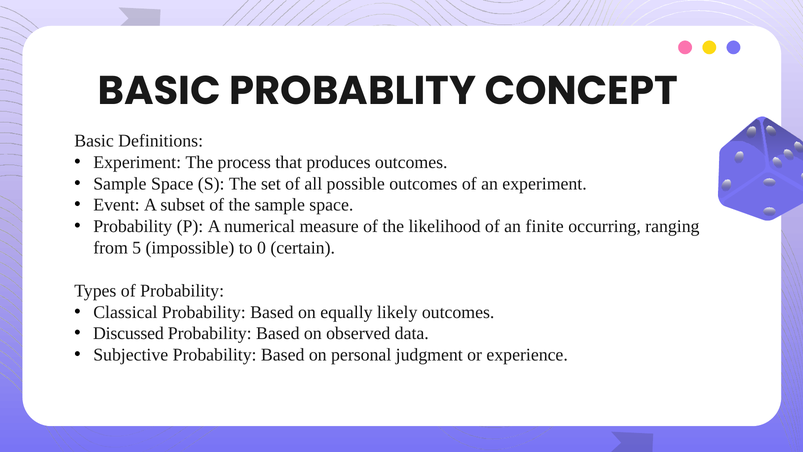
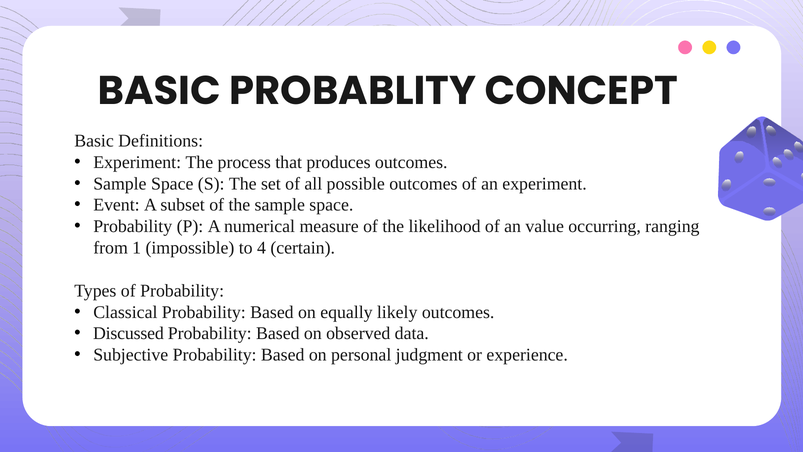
finite: finite -> value (545, 226)
5: 5 -> 1 (137, 248)
0: 0 -> 4 (262, 248)
